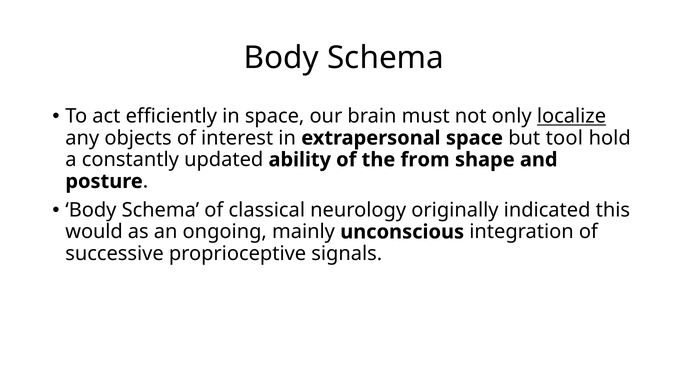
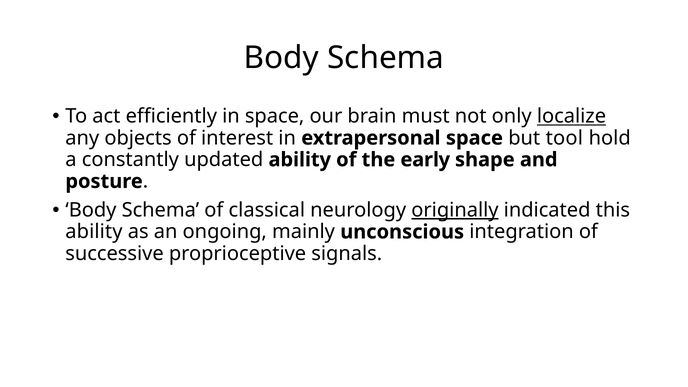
from: from -> early (425, 160)
originally underline: none -> present (455, 210)
would: would -> ability (94, 232)
